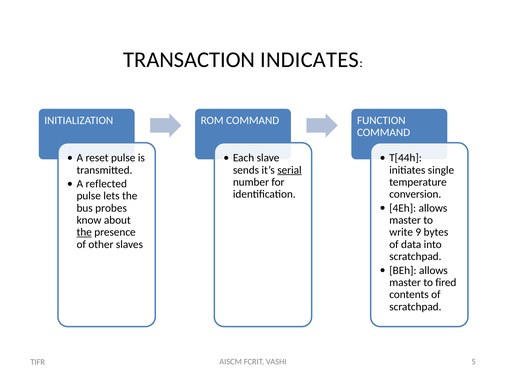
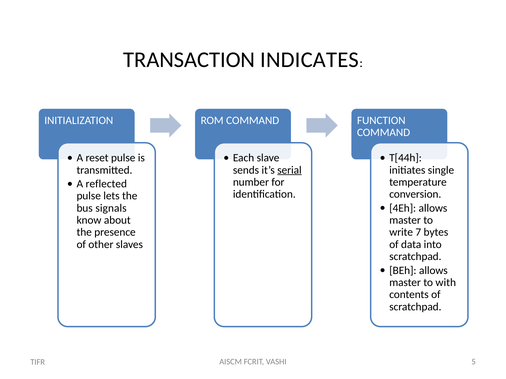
probes: probes -> signals (111, 208)
the underline: present -> none (84, 233)
9: 9 -> 7 (418, 233)
fired: fired -> with (446, 283)
